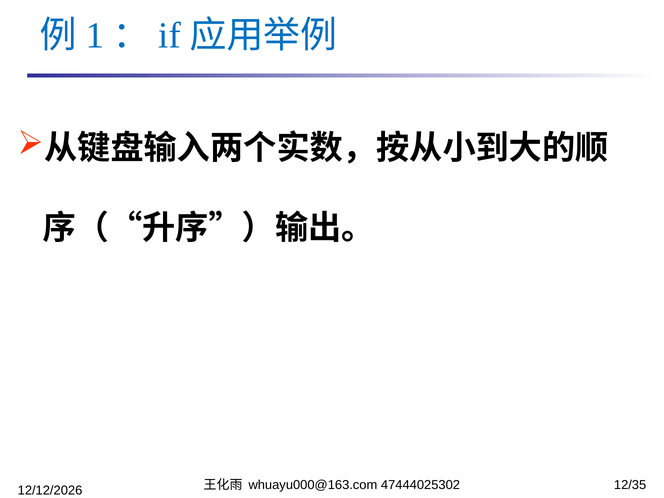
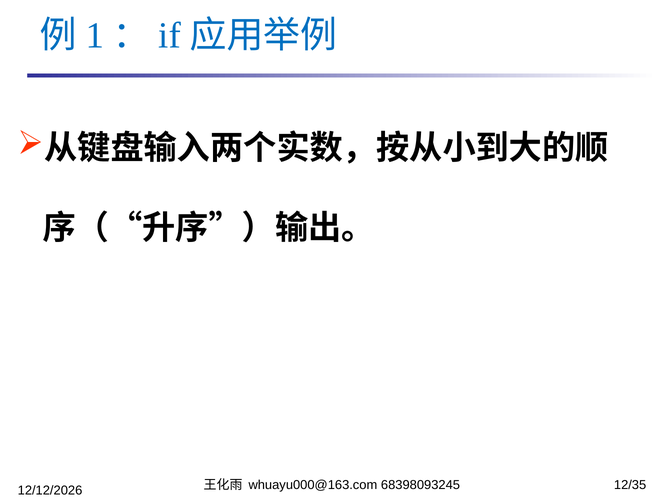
47444025302: 47444025302 -> 68398093245 (420, 485)
